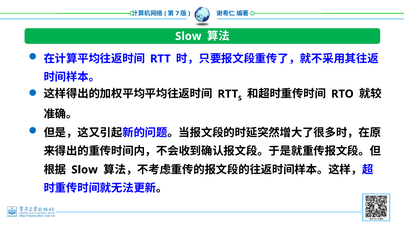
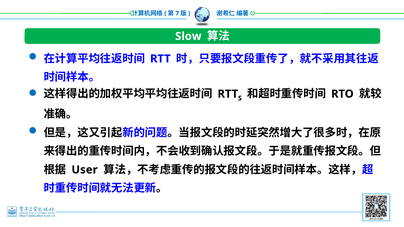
Slow: Slow -> User (85, 170)
